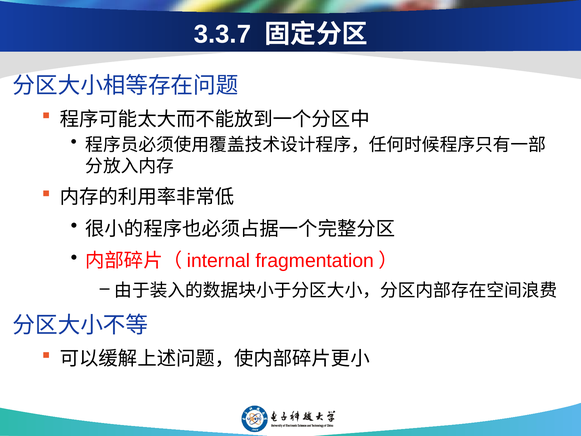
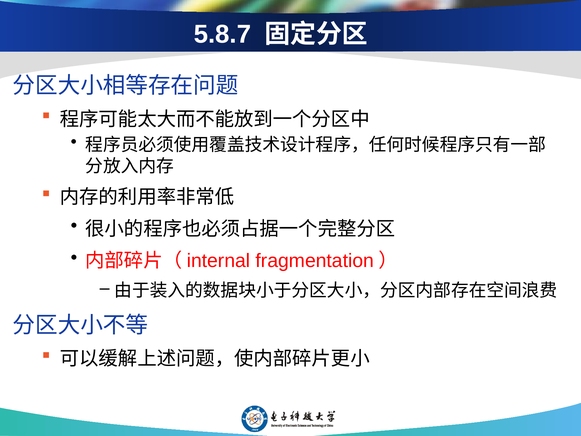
3.3.7: 3.3.7 -> 5.8.7 (222, 34)
